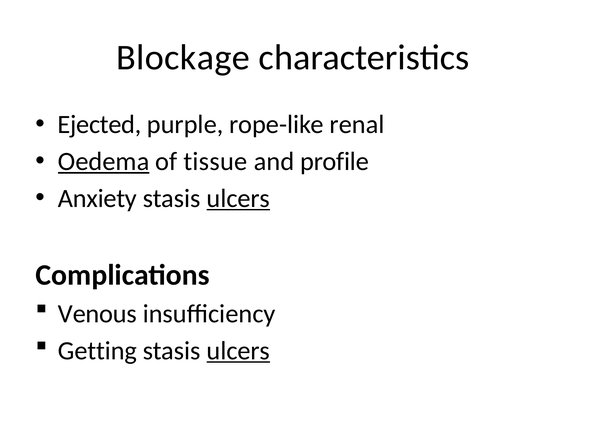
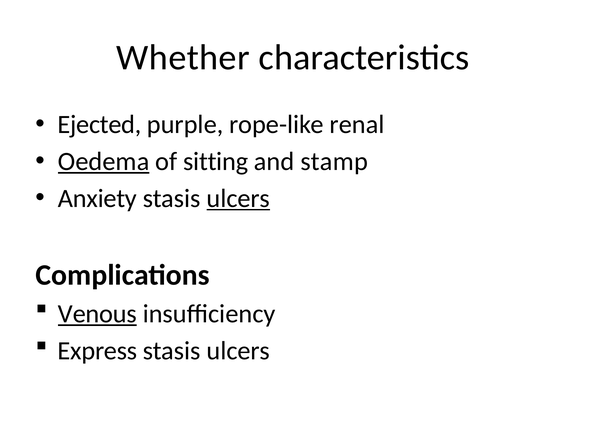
Blockage: Blockage -> Whether (183, 58)
tissue: tissue -> sitting (216, 162)
profile: profile -> stamp (334, 162)
Venous underline: none -> present (97, 314)
Getting: Getting -> Express (97, 351)
ulcers underline: present -> none (238, 351)
